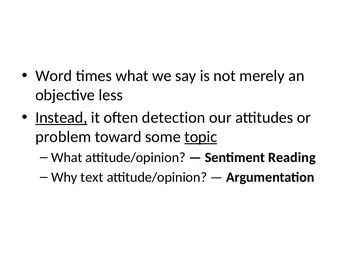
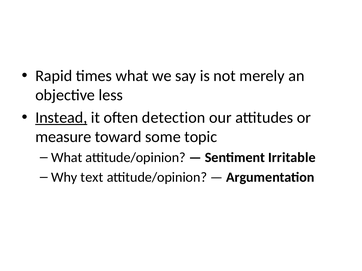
Word: Word -> Rapid (54, 76)
problem: problem -> measure (63, 137)
topic underline: present -> none (201, 137)
Reading: Reading -> Irritable (292, 158)
